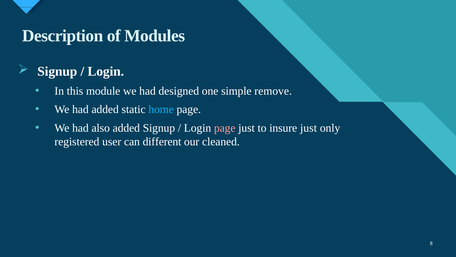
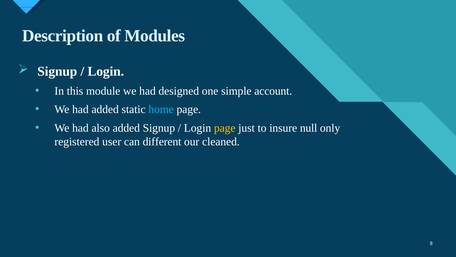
remove: remove -> account (273, 91)
page colour: pink -> yellow (225, 128)
insure just: just -> null (309, 128)
